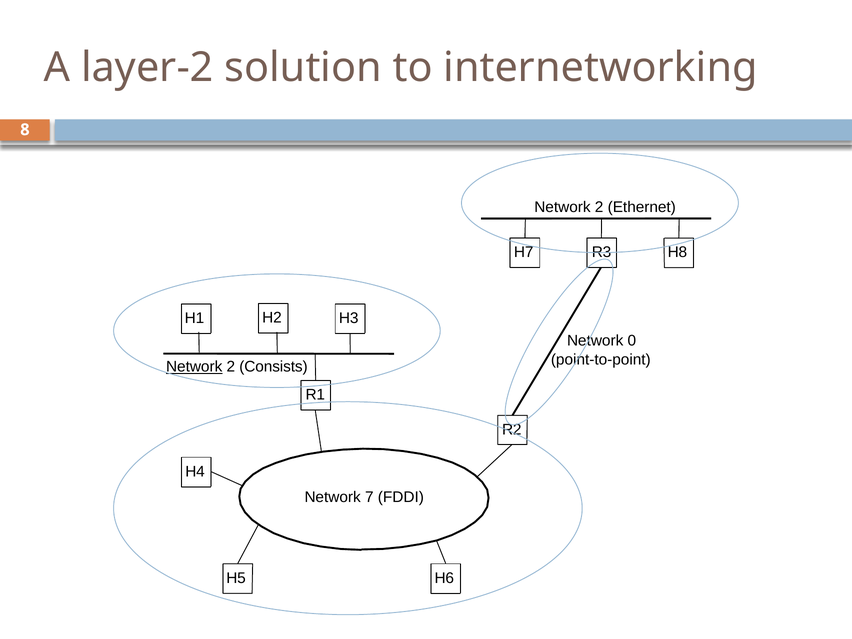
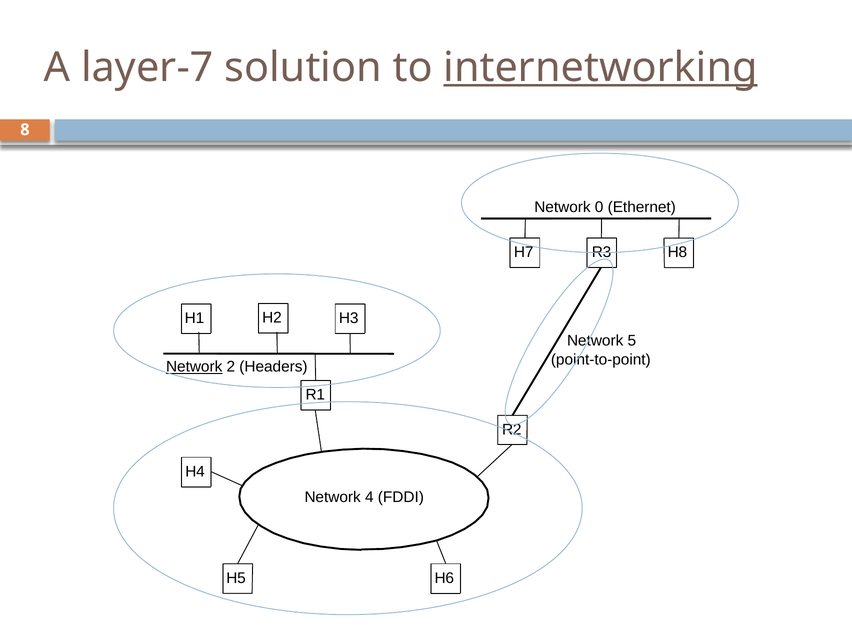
layer-2: layer-2 -> layer-7 (147, 67)
internetworking underline: none -> present (601, 67)
2: 2 -> 0 (599, 207)
0: 0 -> 5 (632, 341)
Consists: Consists -> Headers (273, 367)
7: 7 -> 4 (369, 497)
